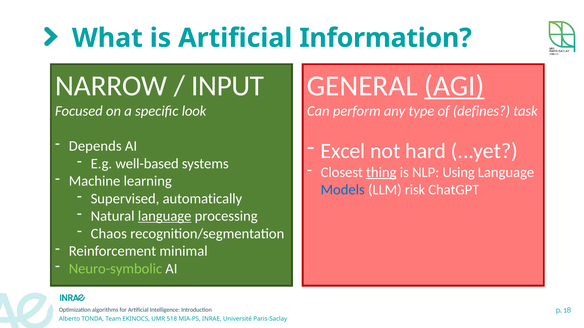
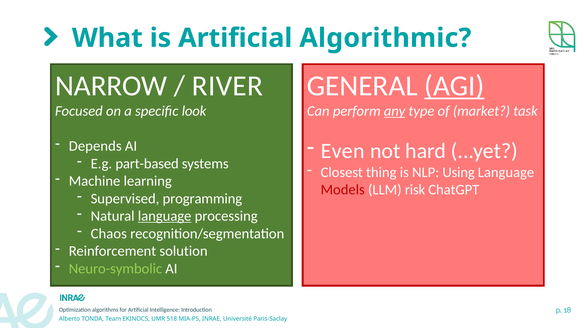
Information: Information -> Algorithmic (385, 38)
INPUT: INPUT -> RIVER (227, 86)
any underline: none -> present (395, 111)
defines: defines -> market (481, 111)
Excel: Excel -> Even (343, 151)
well-based: well-based -> part-based (147, 164)
thing underline: present -> none (381, 173)
Models colour: blue -> red (343, 190)
automatically: automatically -> programming (202, 199)
minimal: minimal -> solution (184, 251)
